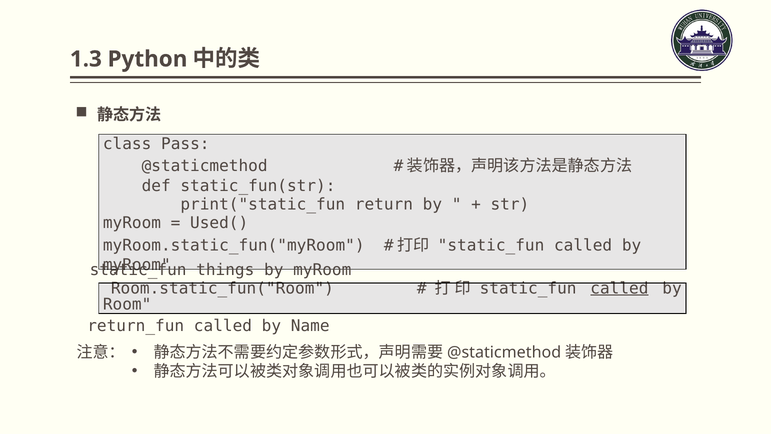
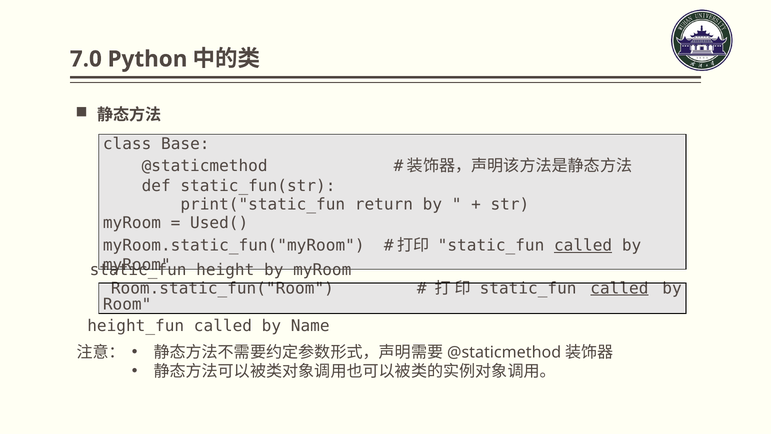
1.3: 1.3 -> 7.0 (86, 59)
Pass: Pass -> Base (185, 144)
called underline: none -> present (583, 245)
things: things -> height (225, 270)
return_fun: return_fun -> height_fun (136, 326)
